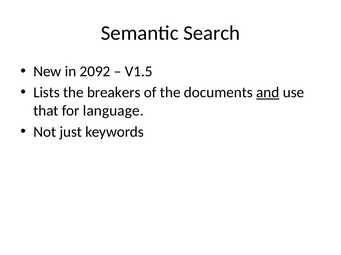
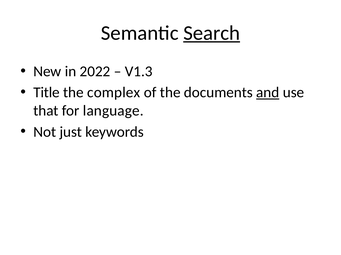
Search underline: none -> present (212, 33)
2092: 2092 -> 2022 (95, 72)
V1.5: V1.5 -> V1.3 (139, 72)
Lists: Lists -> Title (46, 93)
breakers: breakers -> complex (114, 93)
